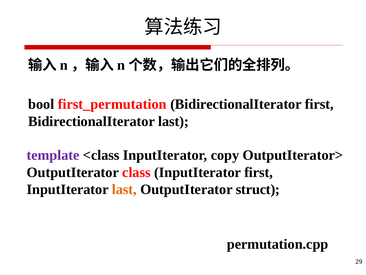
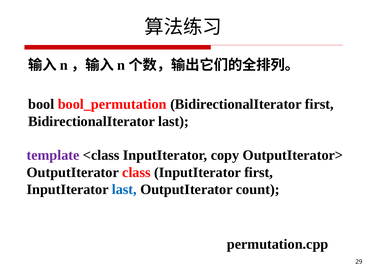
first_permutation: first_permutation -> bool_permutation (112, 104)
last colour: orange -> blue (124, 189)
struct: struct -> count (258, 189)
